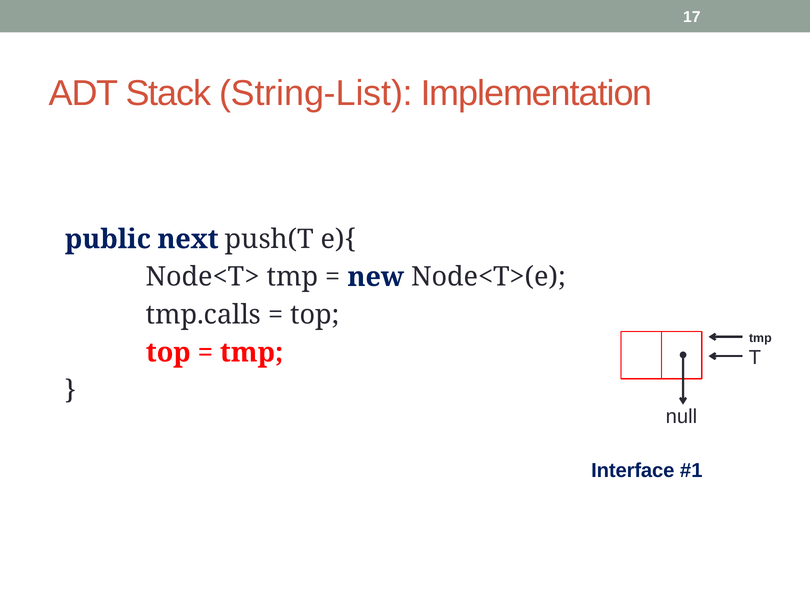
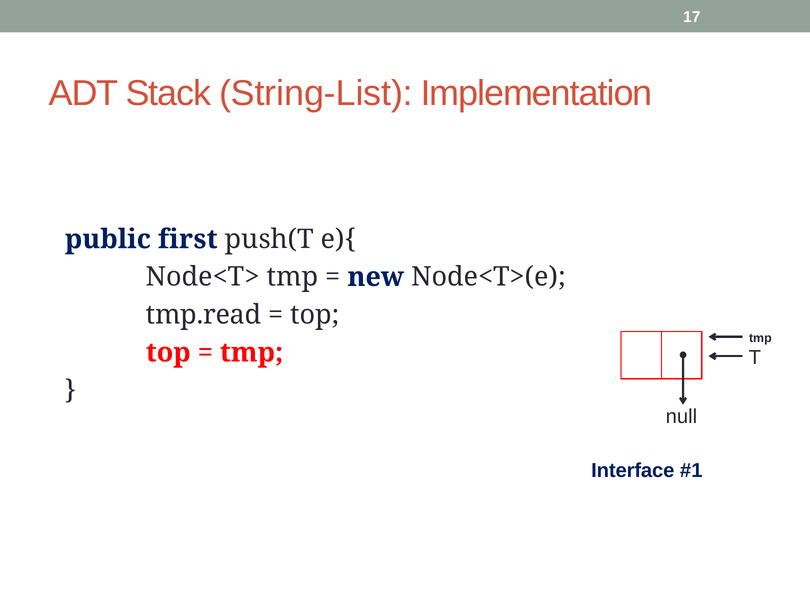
next: next -> first (188, 239)
tmp.calls: tmp.calls -> tmp.read (204, 315)
